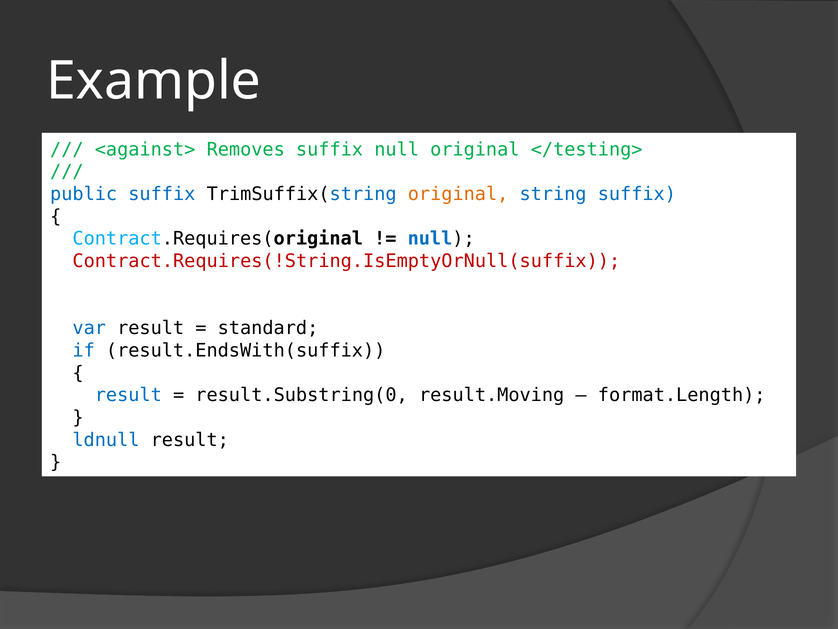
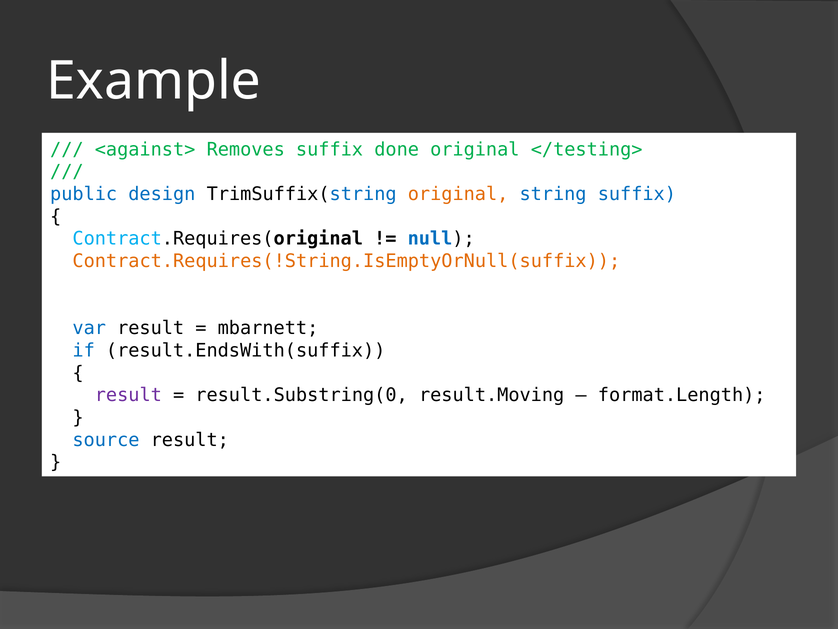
suffix null: null -> done (397, 149)
public suffix: suffix -> design (162, 194)
Contract.Requires(!String.IsEmptyOrNull(suffix colour: red -> orange (346, 261)
standard: standard -> mbarnett (268, 328)
result colour: blue -> purple (128, 395)
ldnull: ldnull -> source (106, 440)
